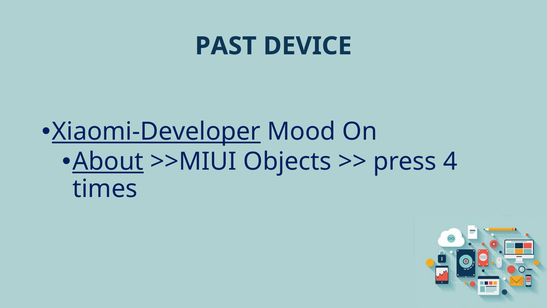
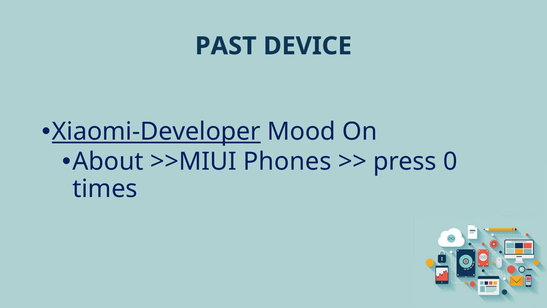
About underline: present -> none (108, 162)
Objects: Objects -> Phones (287, 162)
4: 4 -> 0 (450, 162)
